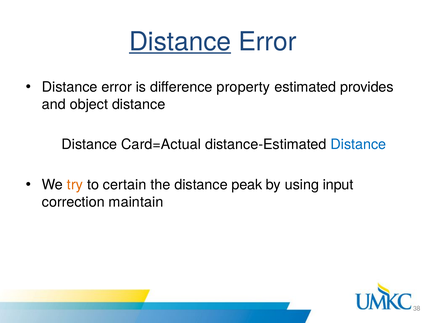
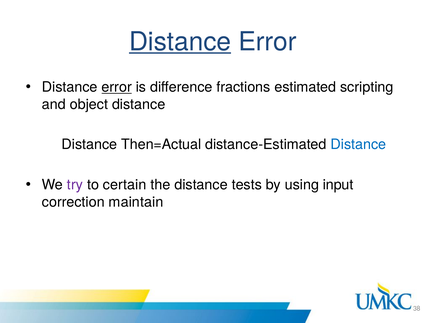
error underline: none -> present (117, 87)
property: property -> fractions (243, 87)
provides: provides -> scripting (367, 87)
Card=Actual: Card=Actual -> Then=Actual (161, 144)
try colour: orange -> purple (75, 184)
peak: peak -> tests (247, 184)
